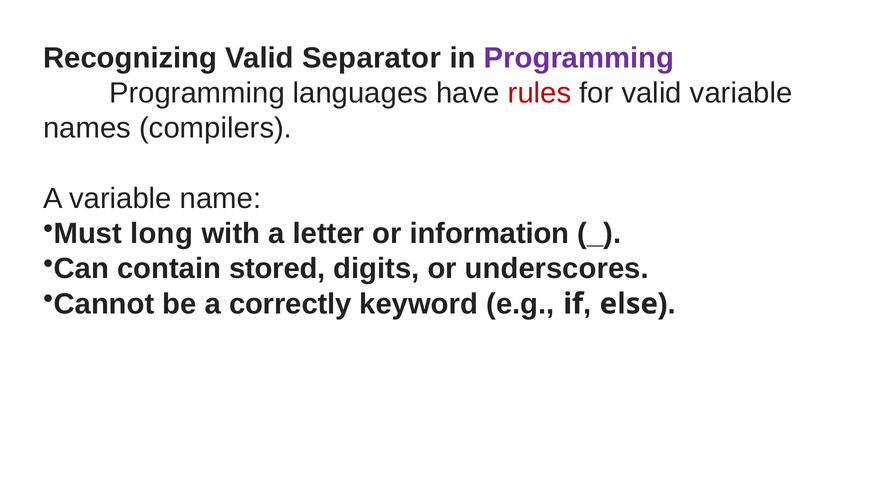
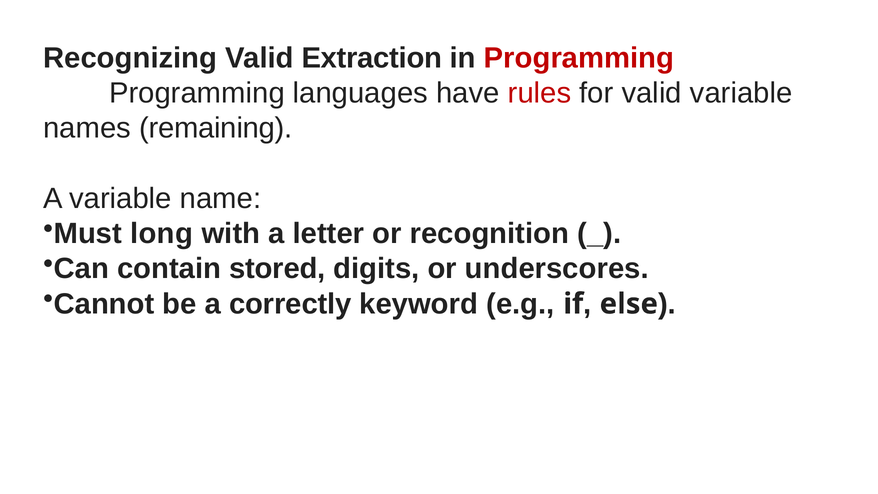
Separator: Separator -> Extraction (372, 58)
Programming colour: purple -> red (579, 58)
compilers: compilers -> remaining (216, 128)
information: information -> recognition (489, 234)
